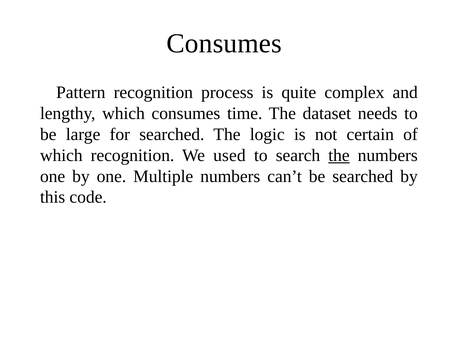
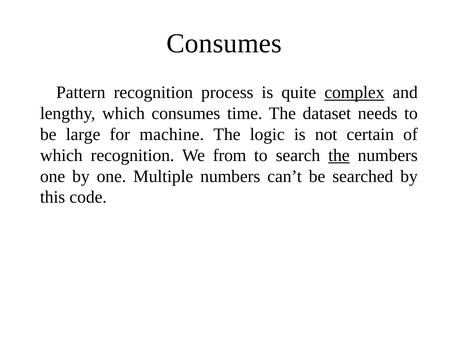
complex underline: none -> present (354, 92)
for searched: searched -> machine (172, 134)
used: used -> from (230, 155)
